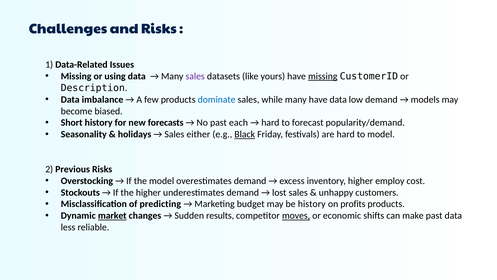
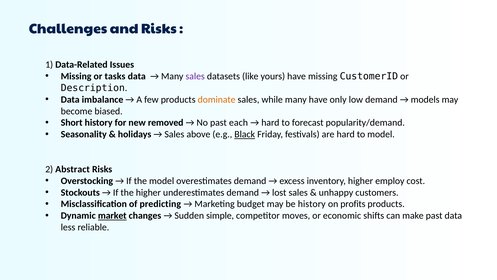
using: using -> tasks (115, 76)
missing underline: present -> none (323, 76)
dominate colour: blue -> orange (217, 99)
have data: data -> only (338, 99)
forecasts: forecasts -> removed (166, 123)
either: either -> above (198, 134)
Previous: Previous -> Abstract (73, 169)
results: results -> simple (220, 215)
moves underline: present -> none (296, 215)
